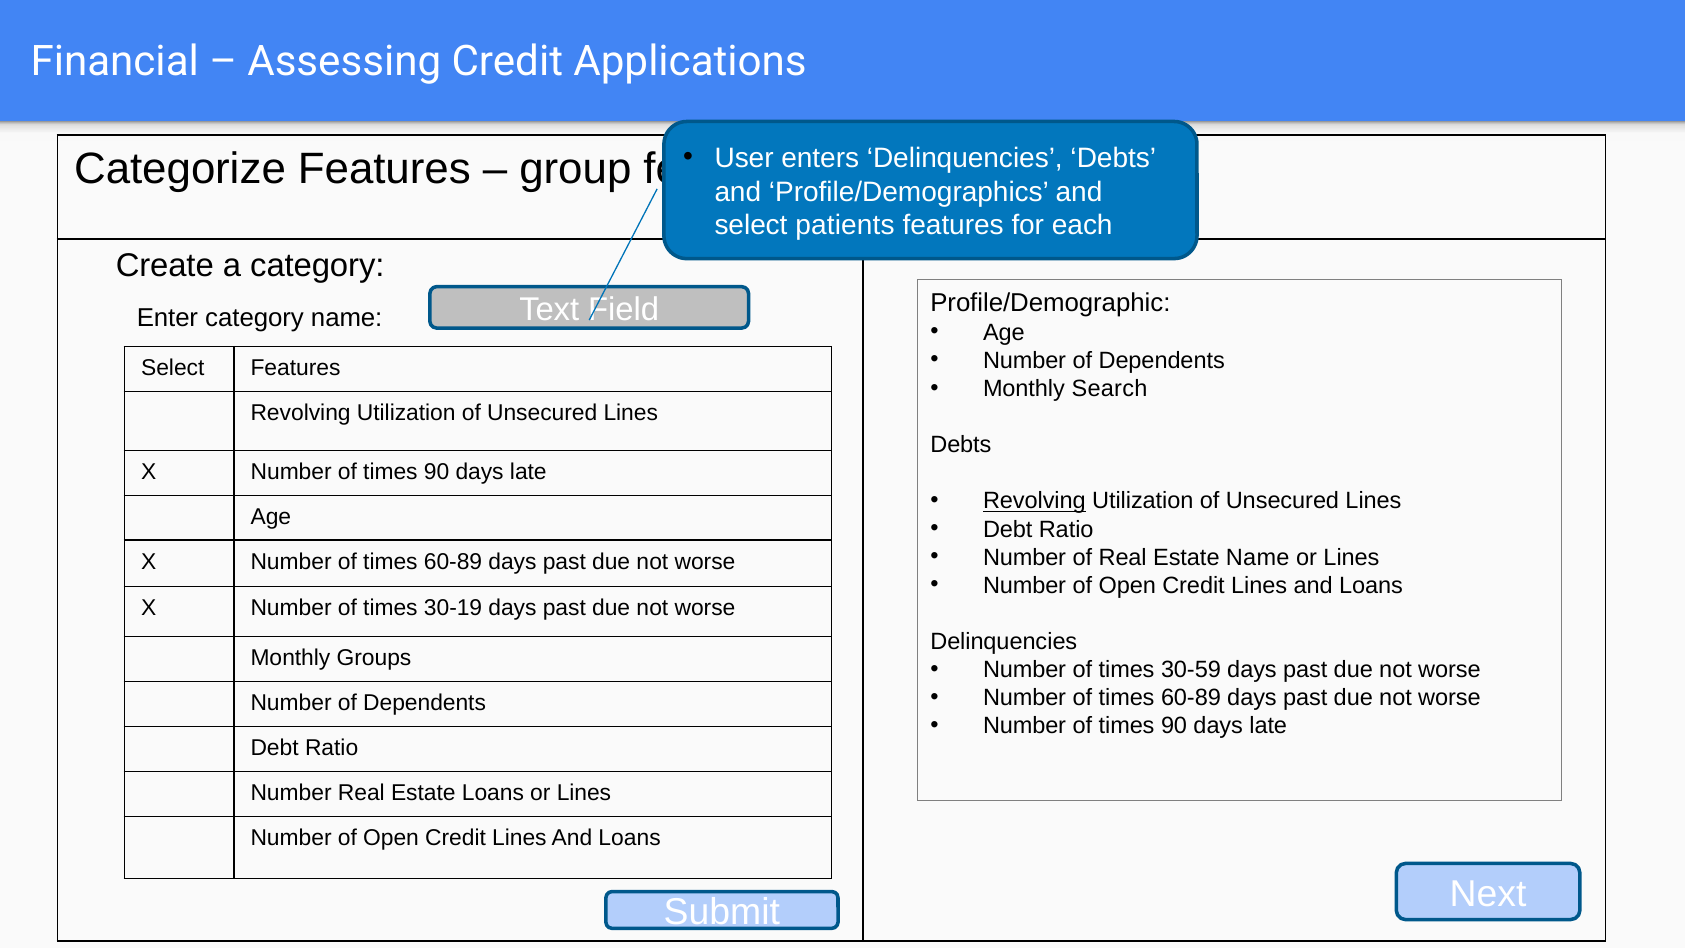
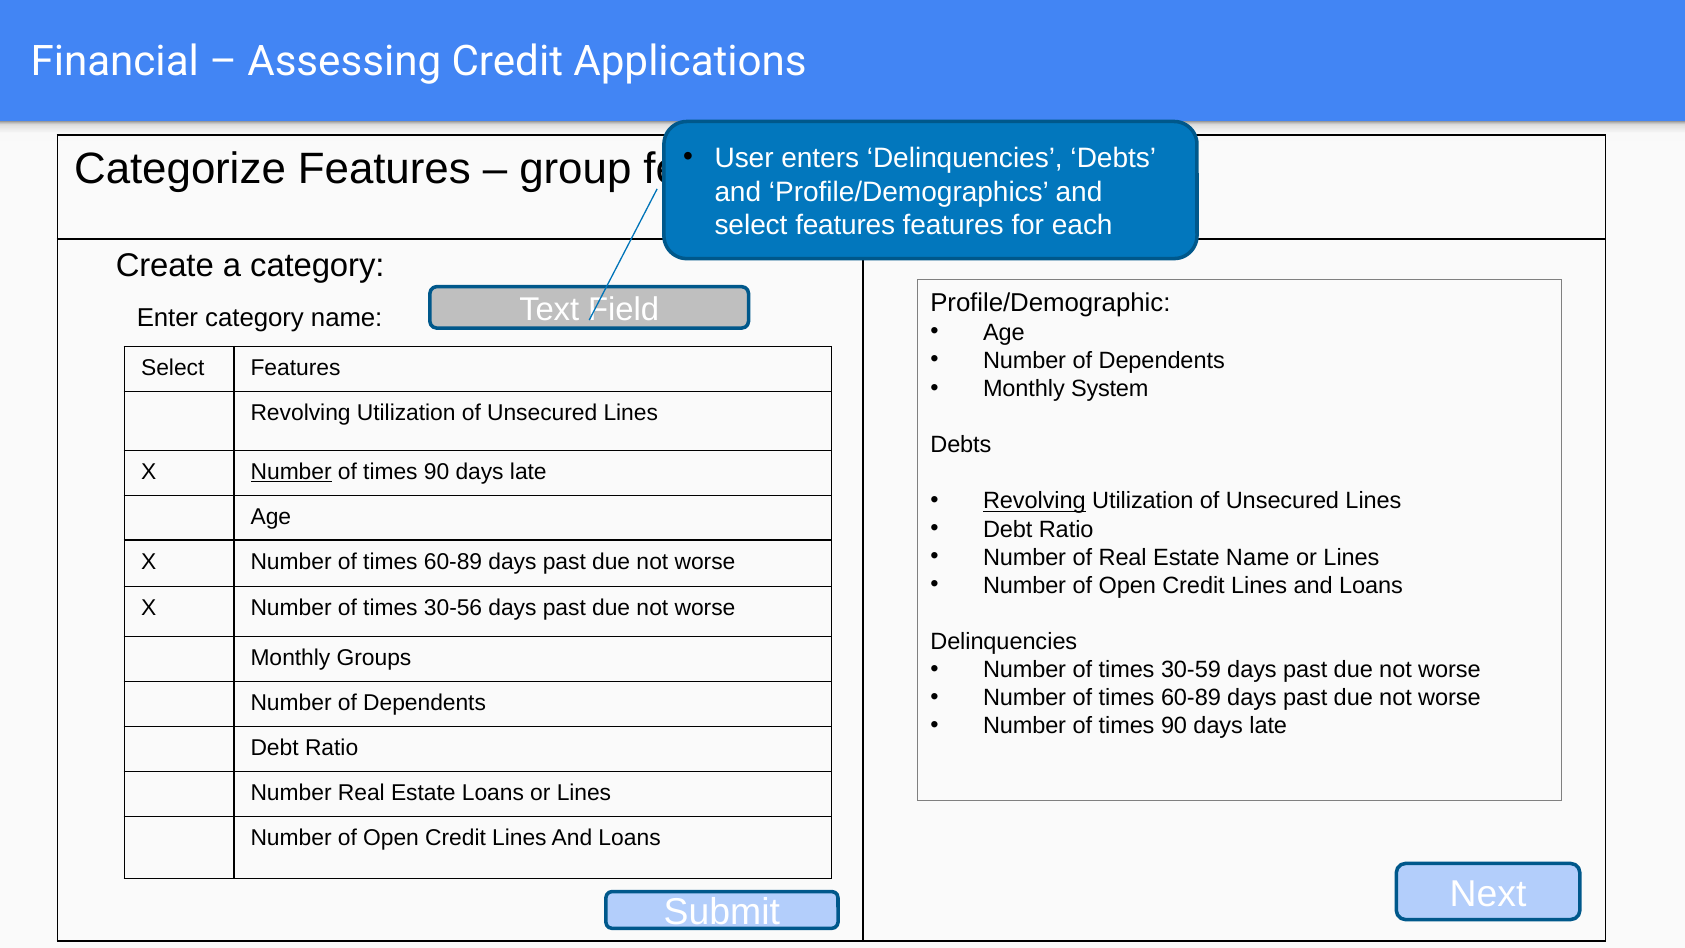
patients: patients -> features (845, 226)
Search: Search -> System (1110, 389)
Number underline: none -> present (291, 472)
30-19: 30-19 -> 30-56 (453, 608)
